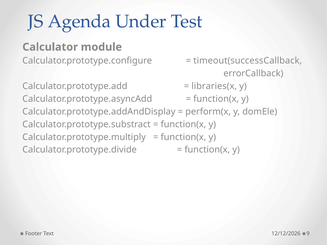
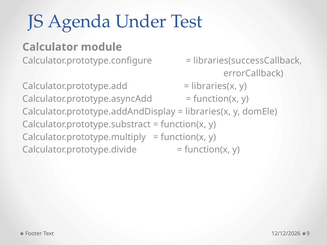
timeout(successCallback: timeout(successCallback -> libraries(successCallback (248, 61)
perform(x: perform(x -> libraries(x (208, 112)
